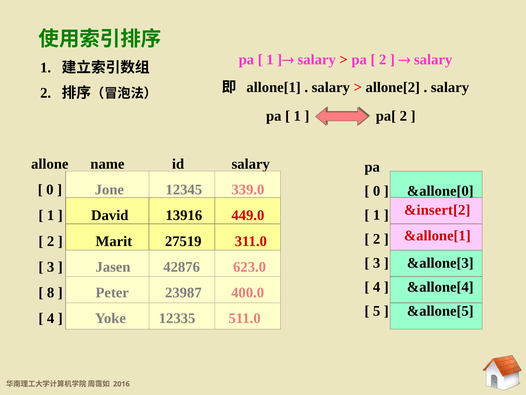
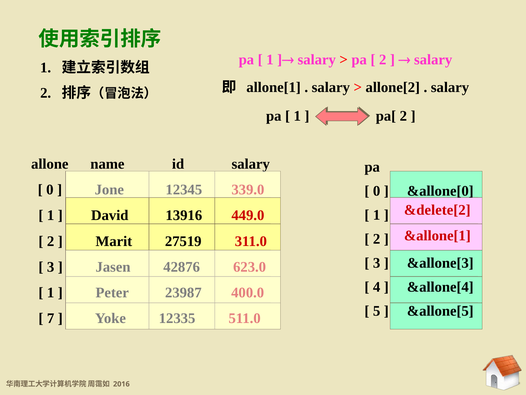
&insert[2: &insert[2 -> &delete[2 (437, 210)
8: 8 -> 1 (51, 292)
4: 4 -> 7 (51, 318)
